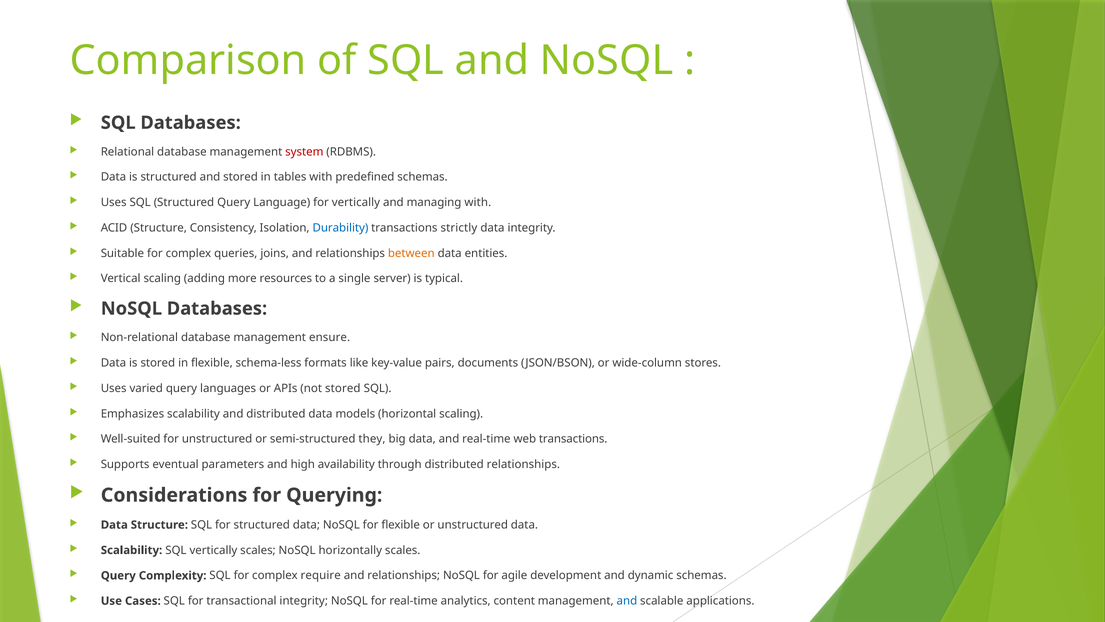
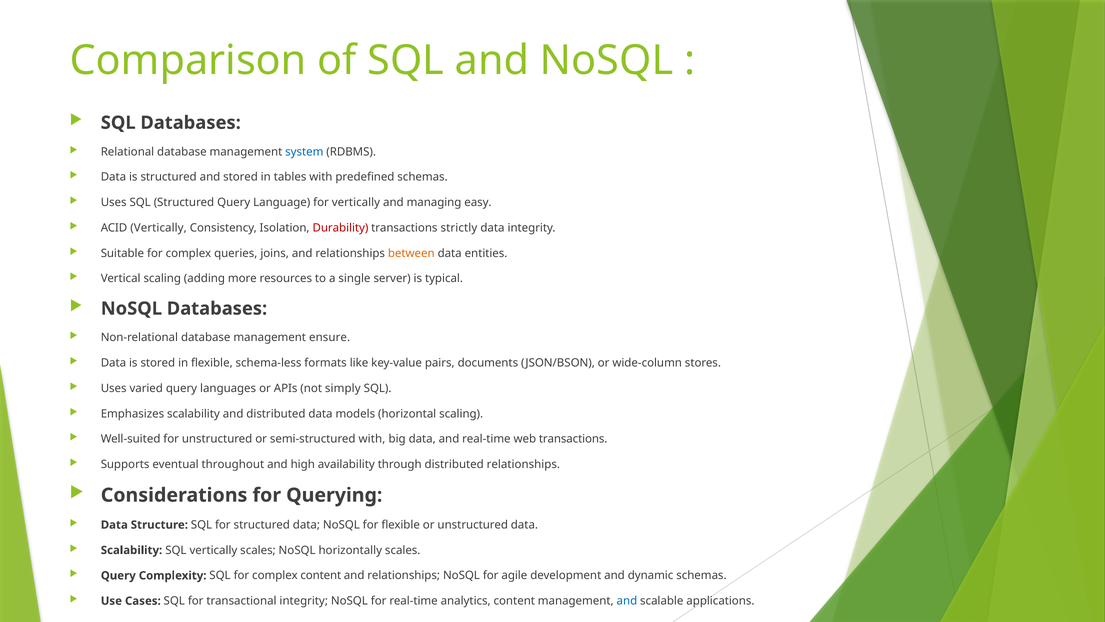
system colour: red -> blue (304, 152)
managing with: with -> easy (478, 202)
ACID Structure: Structure -> Vertically (159, 228)
Durability colour: blue -> red (340, 228)
not stored: stored -> simply (343, 388)
semi-structured they: they -> with (372, 439)
parameters: parameters -> throughout (233, 464)
complex require: require -> content (321, 575)
